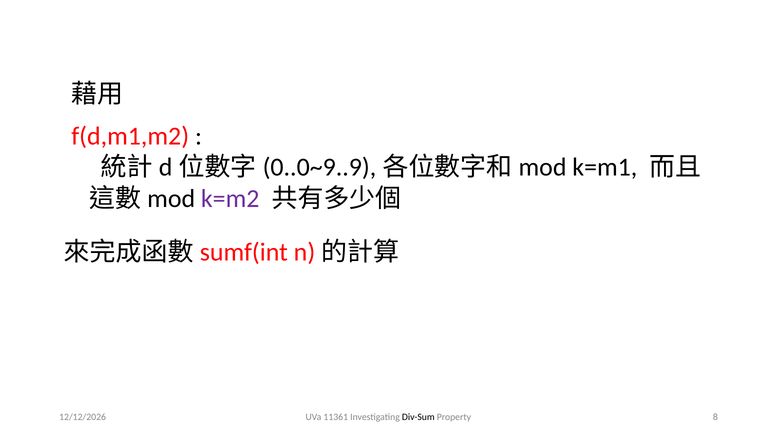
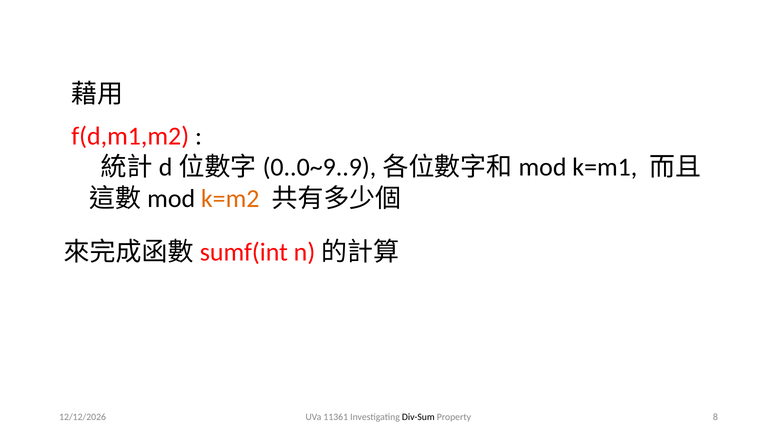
k=m2 colour: purple -> orange (230, 198)
